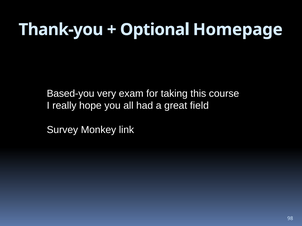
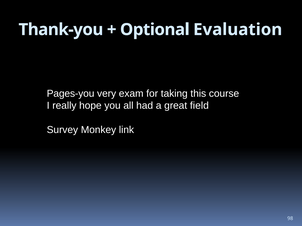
Homepage: Homepage -> Evaluation (238, 30)
Based-you: Based-you -> Pages-you (71, 94)
